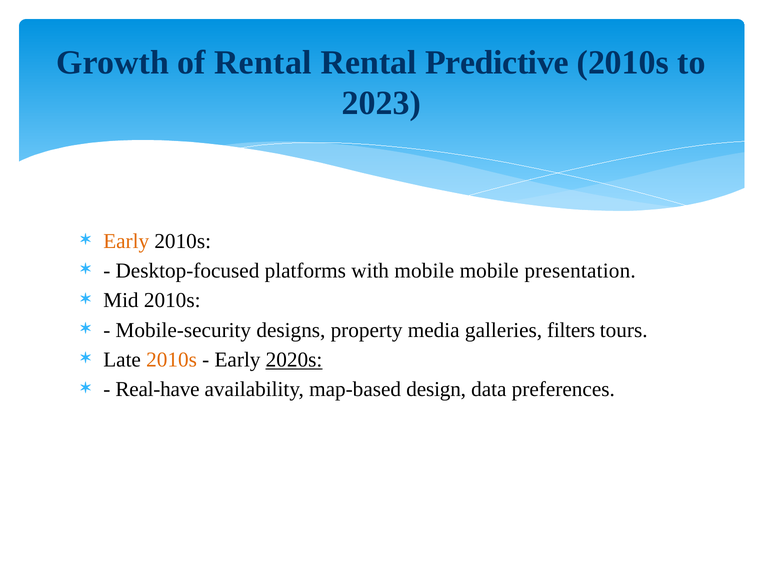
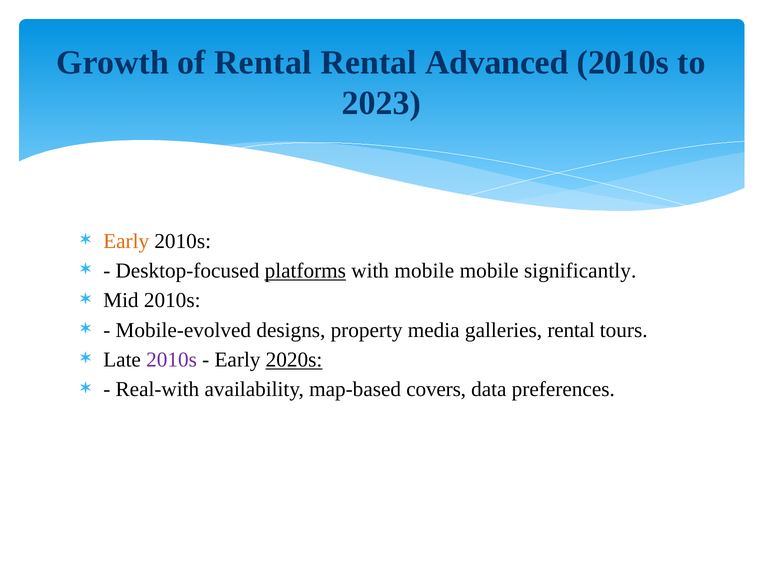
Predictive: Predictive -> Advanced (497, 62)
platforms underline: none -> present (305, 271)
presentation: presentation -> significantly (580, 271)
Mobile-security: Mobile-security -> Mobile-evolved (183, 330)
galleries filters: filters -> rental (571, 330)
2010s colour: orange -> purple (172, 360)
Real-have: Real-have -> Real-with (157, 390)
design: design -> covers (436, 390)
